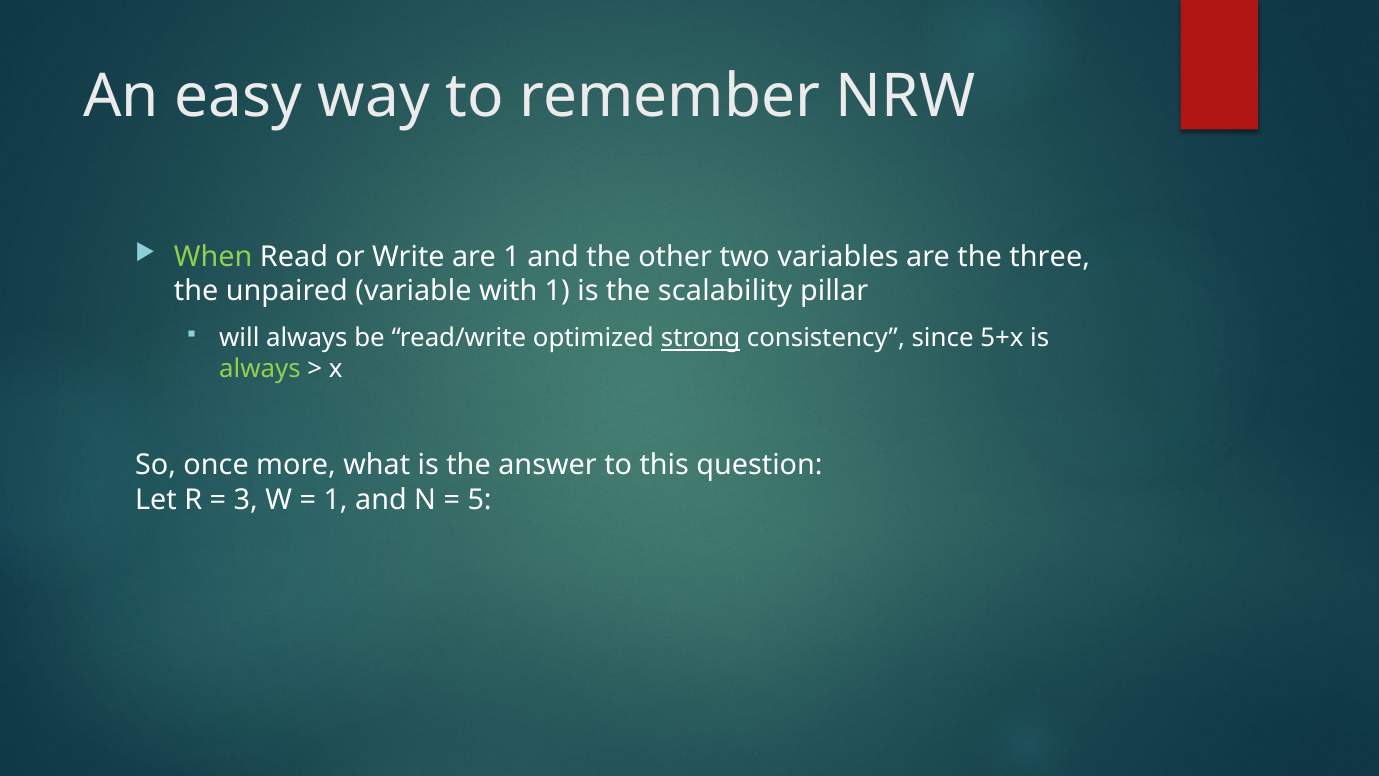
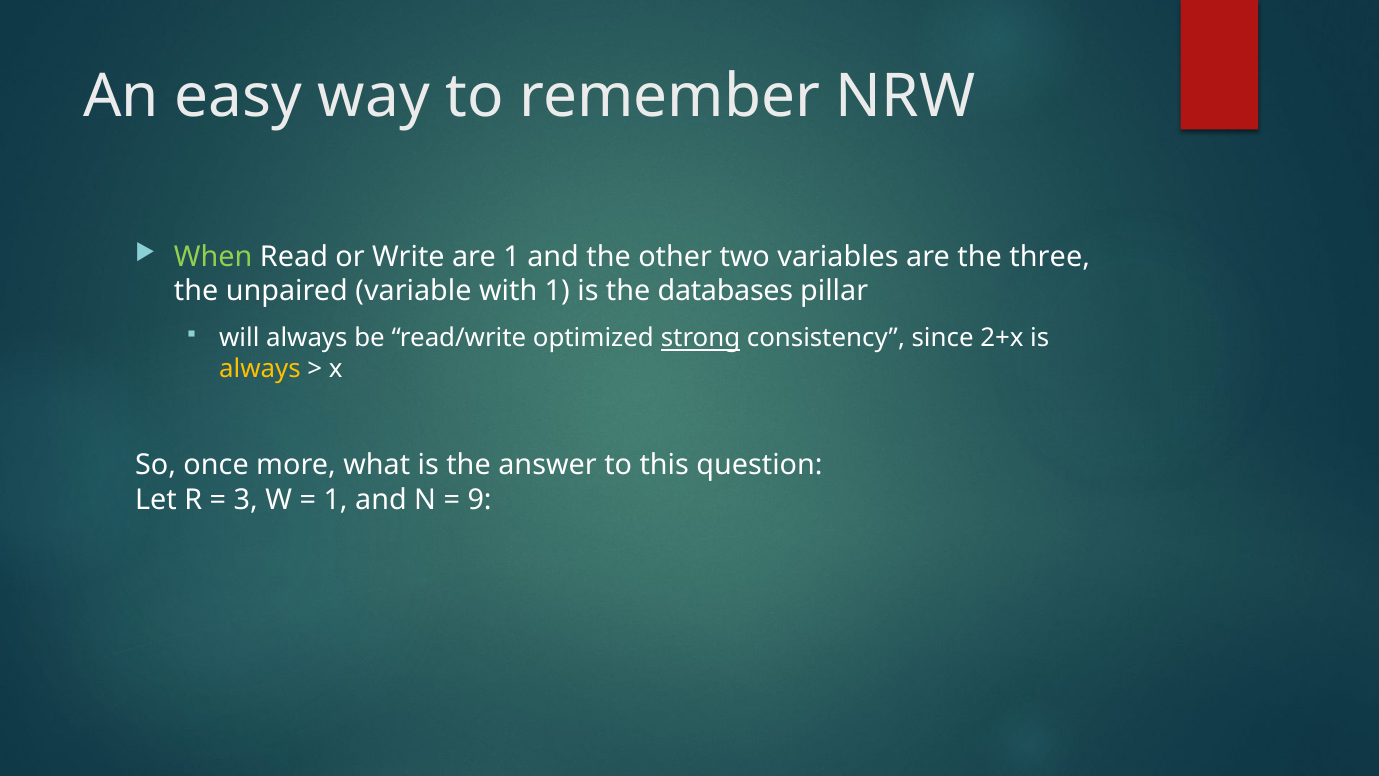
scalability: scalability -> databases (725, 291)
5+x: 5+x -> 2+x (1002, 338)
always colour: light green -> yellow (260, 369)
5: 5 -> 9 (480, 500)
